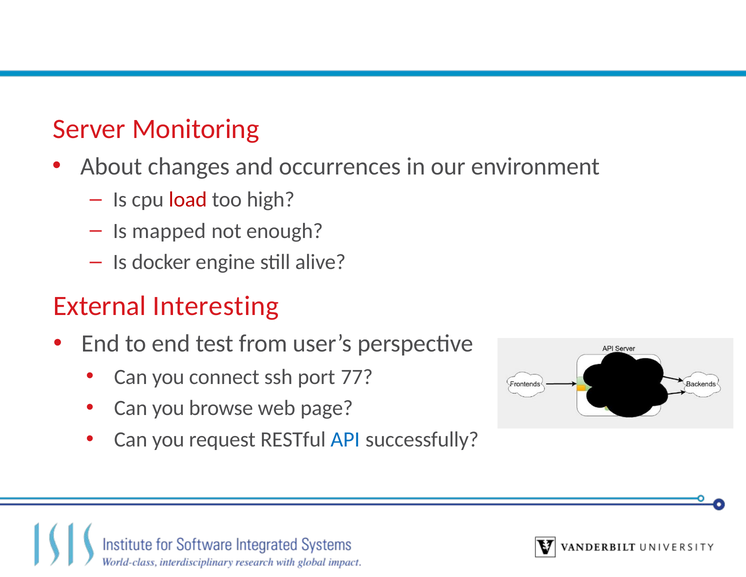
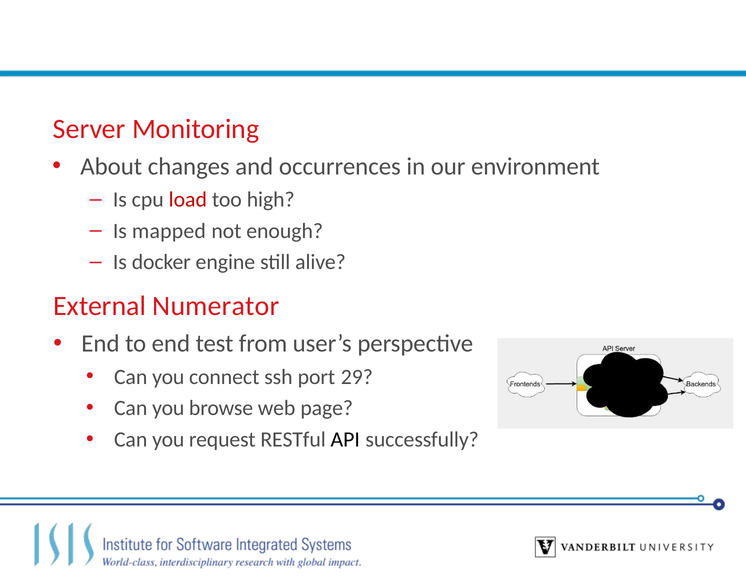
Interesting: Interesting -> Numerator (216, 306)
77: 77 -> 29 (357, 377)
API colour: blue -> black (345, 439)
